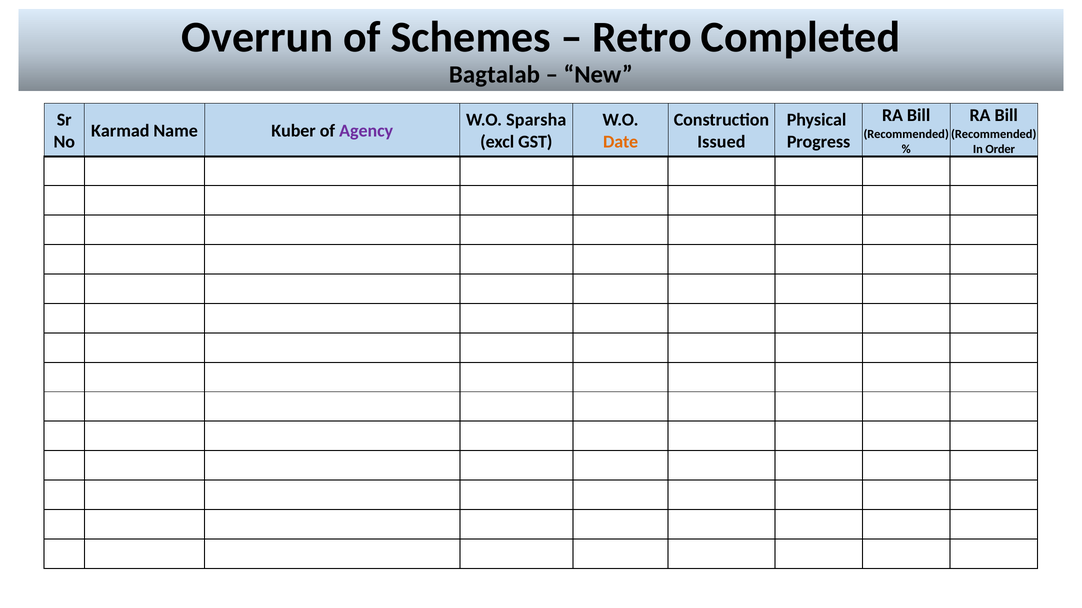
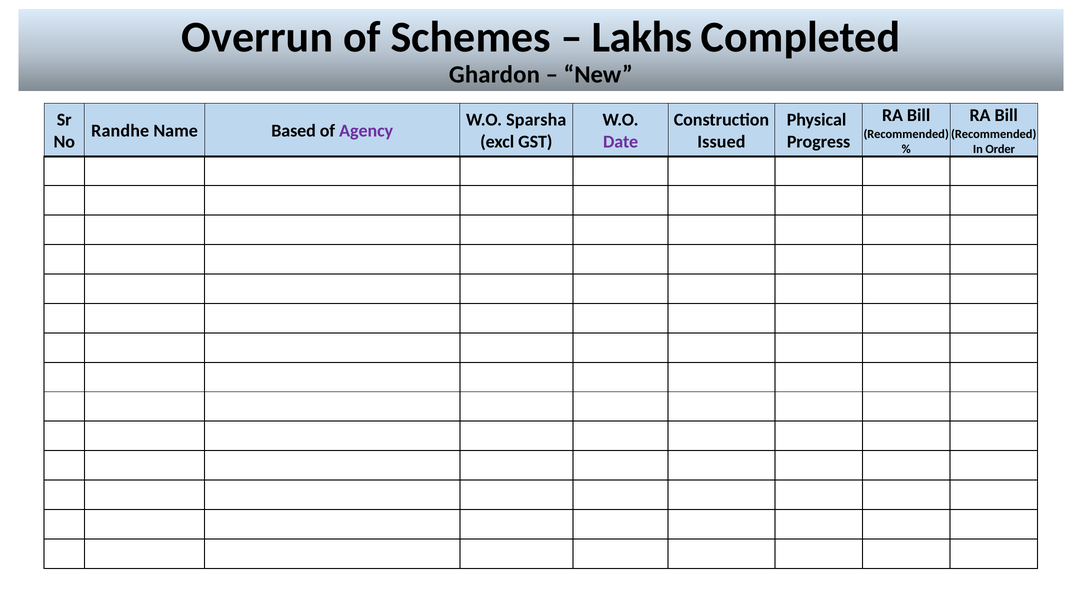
Retro: Retro -> Lakhs (642, 37)
Bagtalab: Bagtalab -> Ghardon (494, 75)
Karmad: Karmad -> Randhe (120, 131)
Kuber: Kuber -> Based (294, 131)
Date colour: orange -> purple (621, 142)
